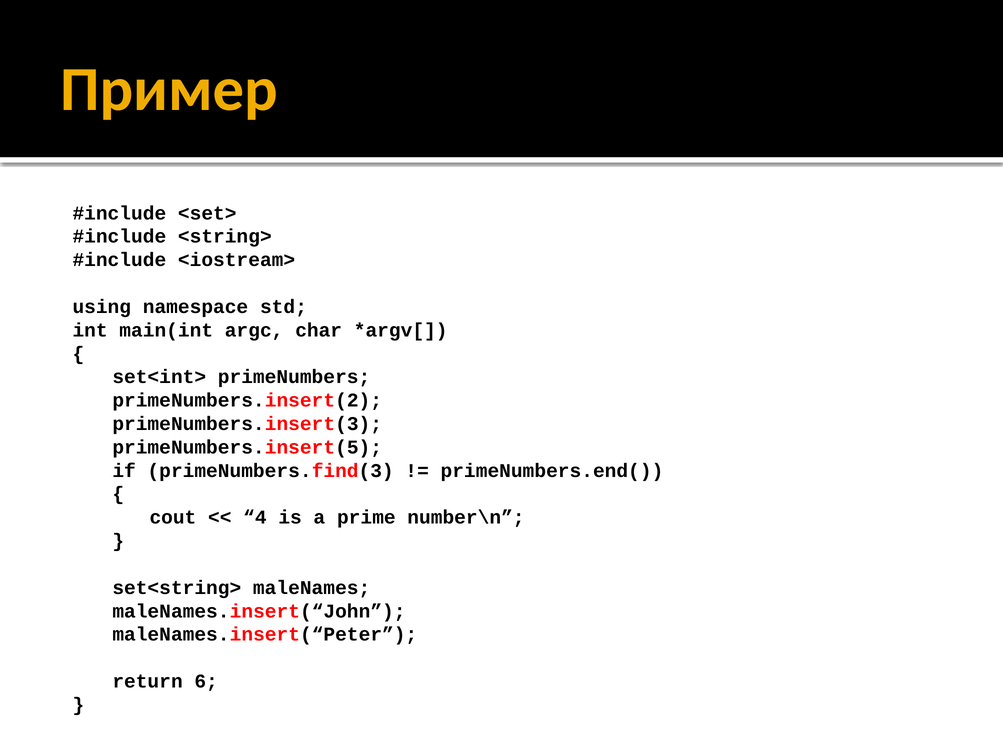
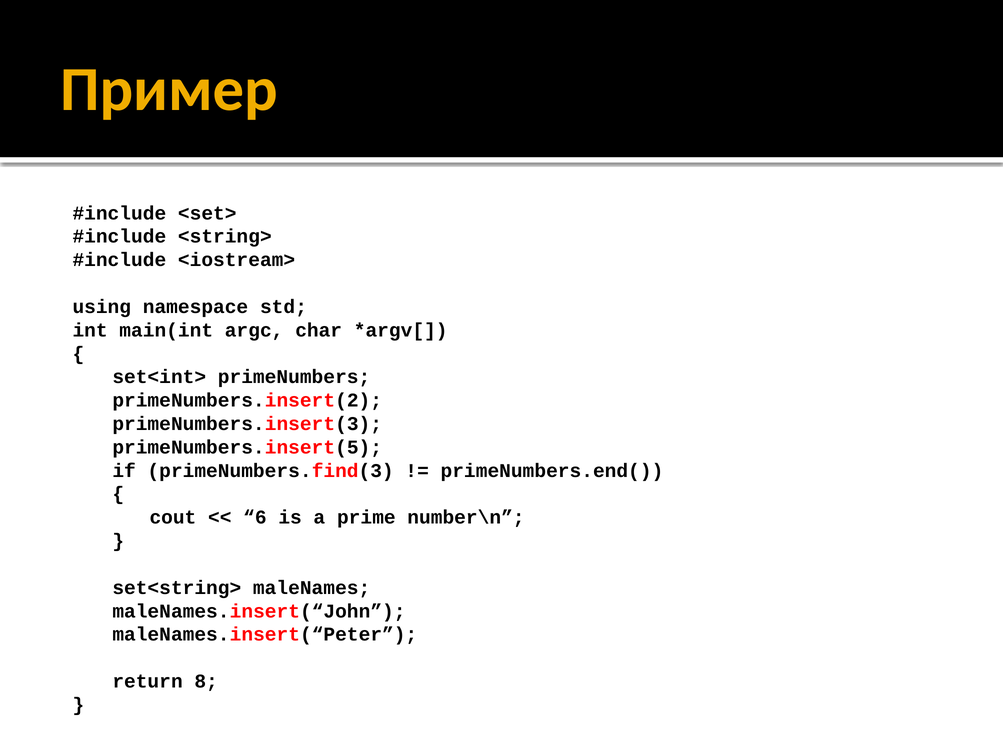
4: 4 -> 6 (255, 518)
6: 6 -> 8 (206, 682)
